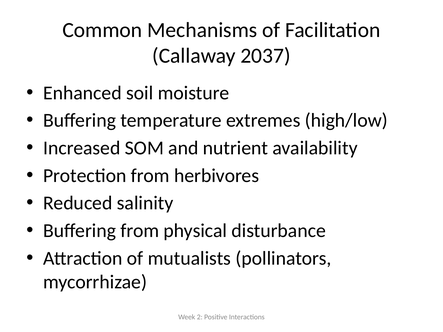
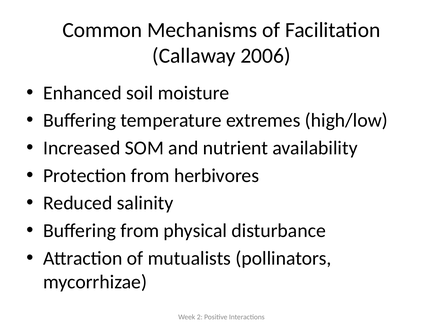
2037: 2037 -> 2006 (265, 56)
